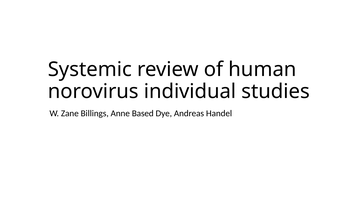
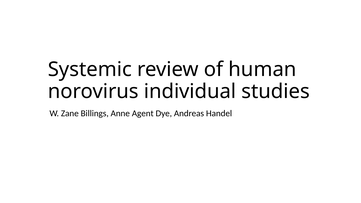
Based: Based -> Agent (143, 114)
